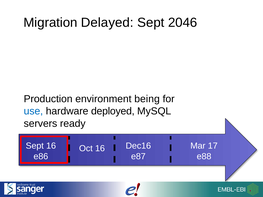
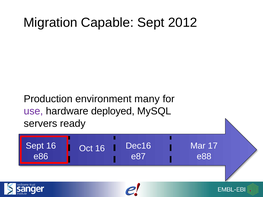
Delayed: Delayed -> Capable (107, 23)
2046: 2046 -> 2012 (183, 23)
being: being -> many (147, 99)
use colour: blue -> purple (33, 111)
